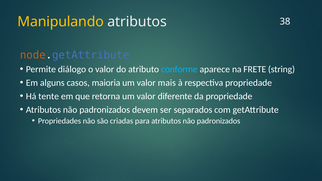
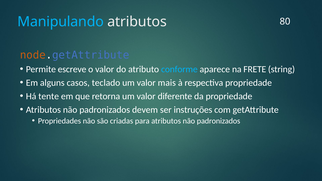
Manipulando colour: yellow -> light blue (61, 22)
38: 38 -> 80 (285, 22)
diálogo: diálogo -> escreve (72, 69)
maioria: maioria -> teclado (106, 83)
separados: separados -> instruções (193, 110)
